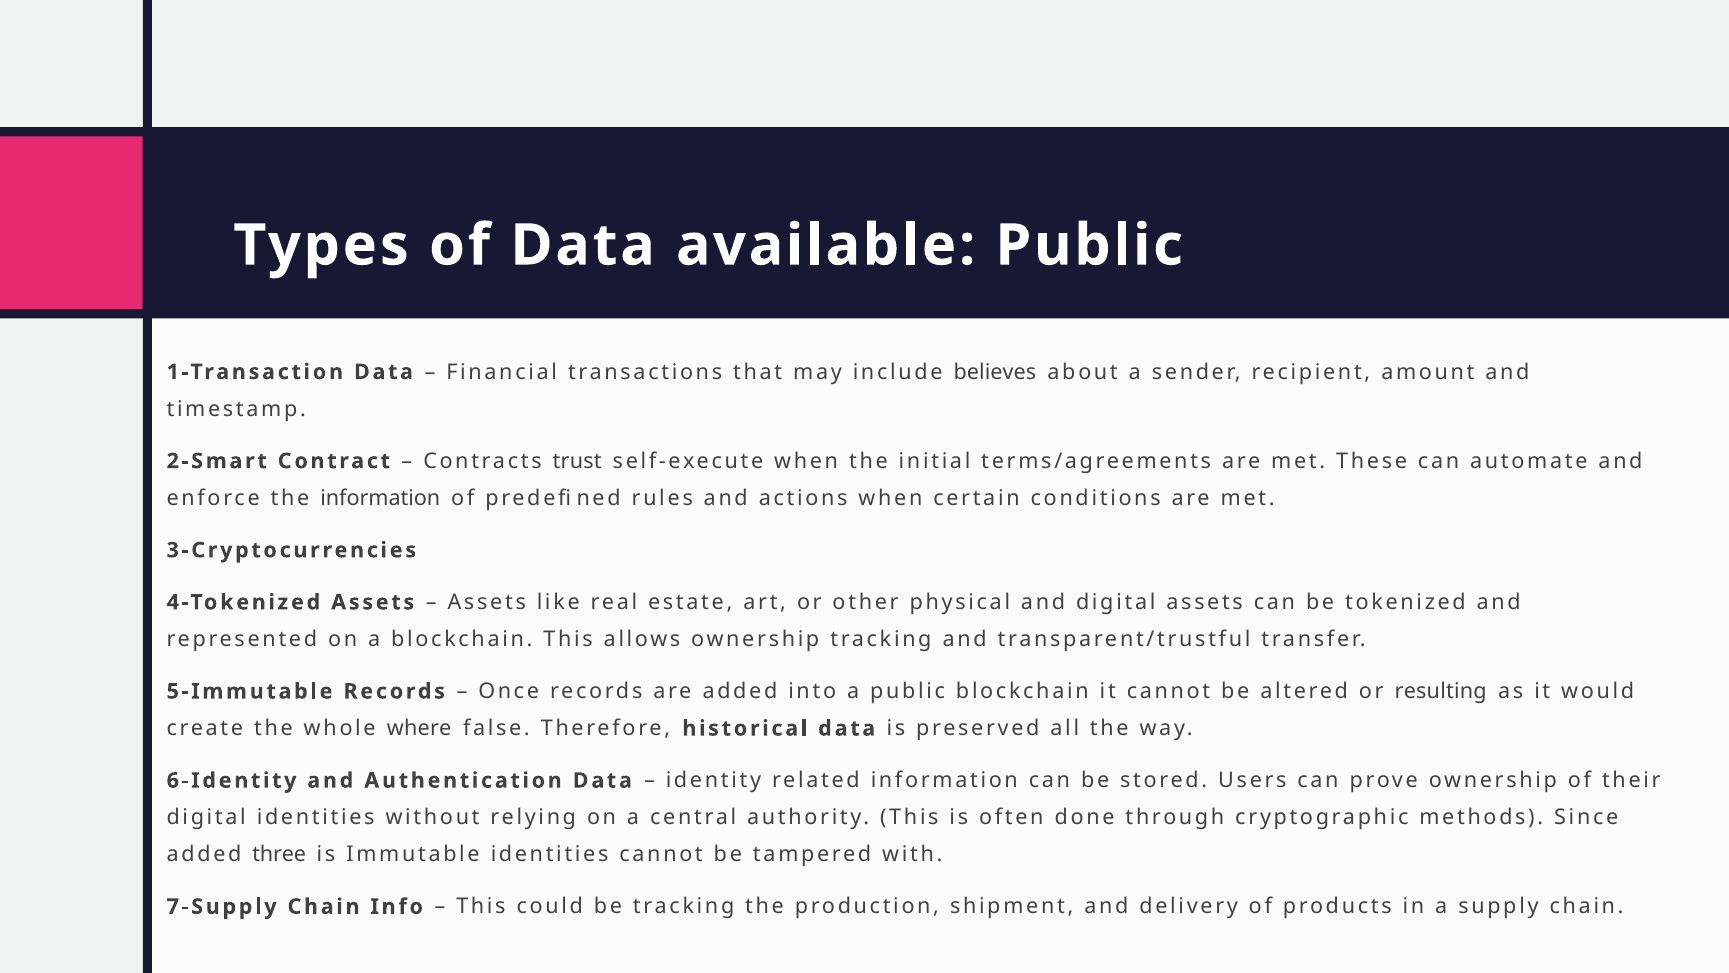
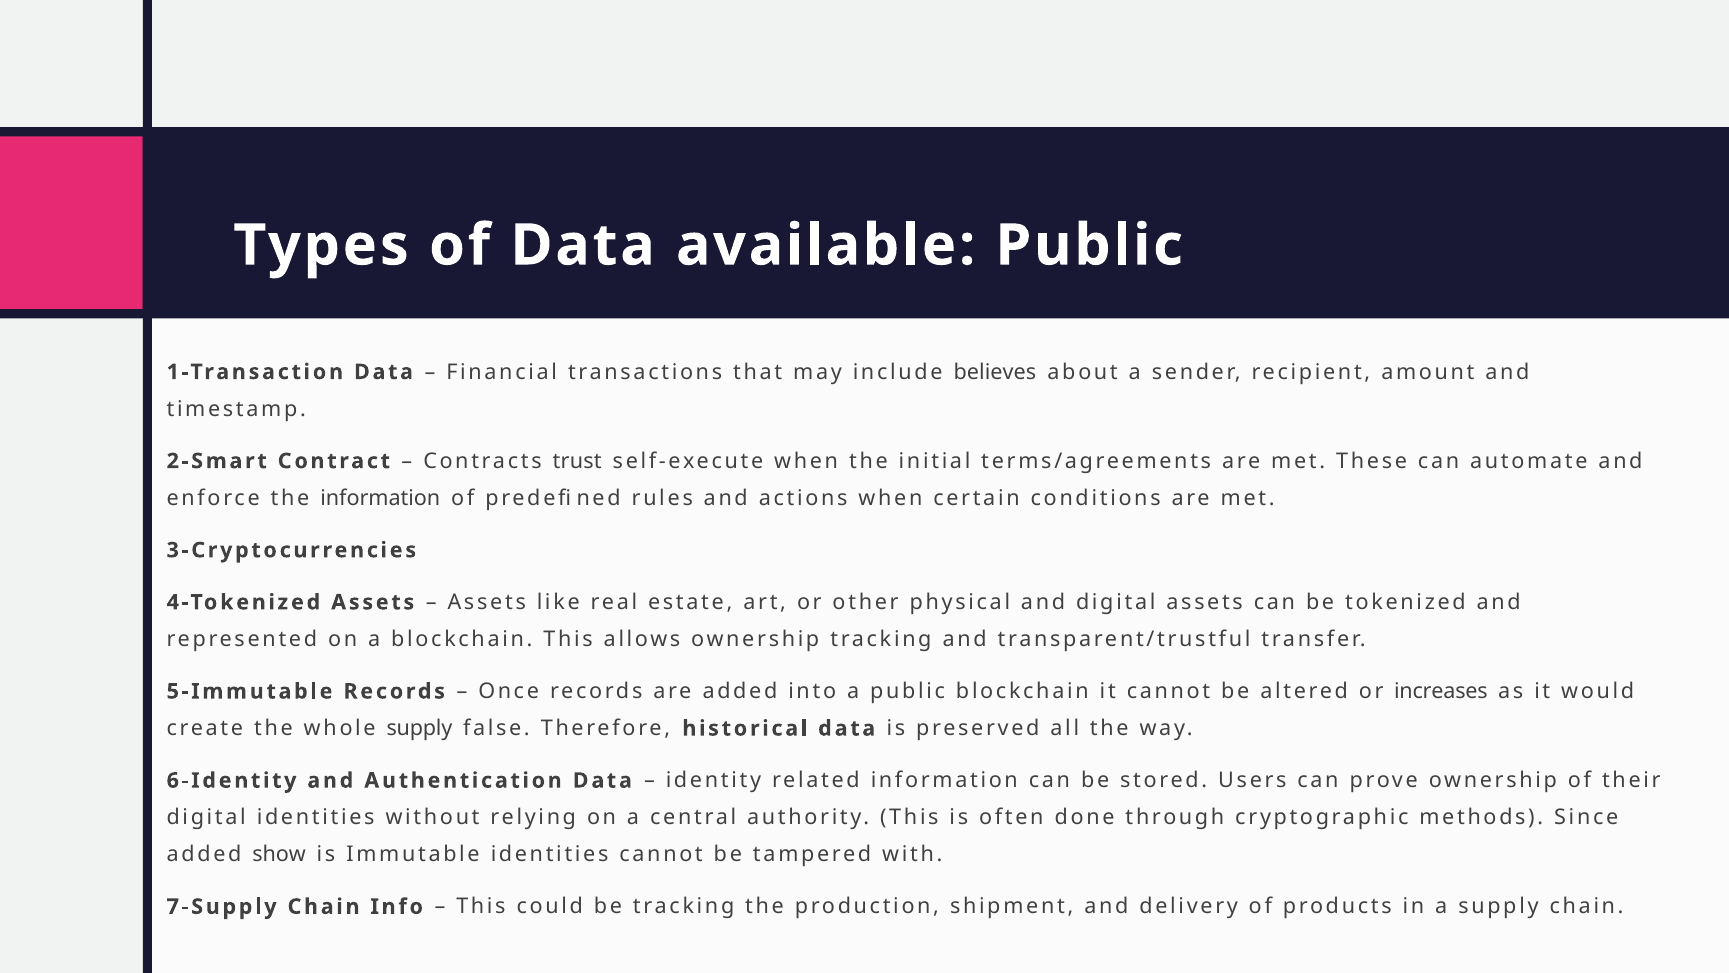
resulting: resulting -> increases (1441, 691)
whole where: where -> supply (419, 728)
three: three -> show (279, 854)
